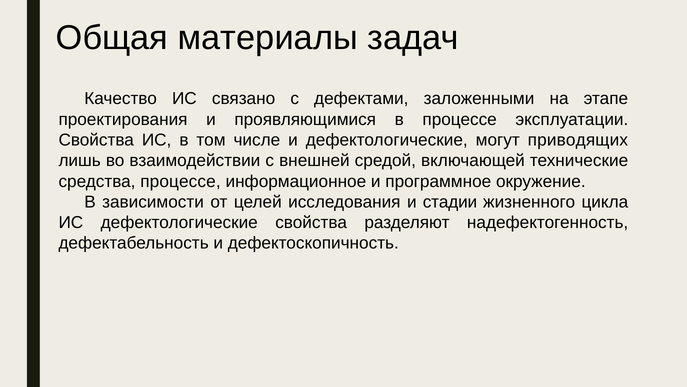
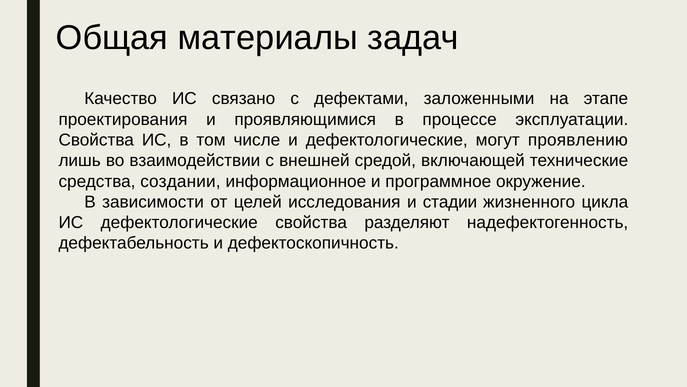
приводящих: приводящих -> проявлению (578, 140)
средства процессе: процессе -> создании (180, 181)
